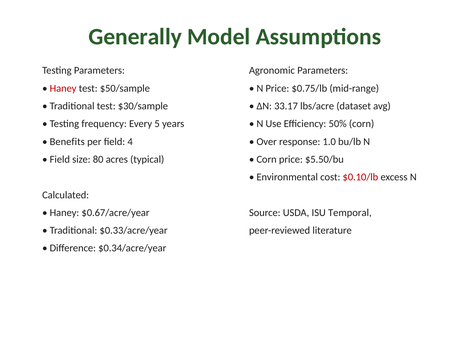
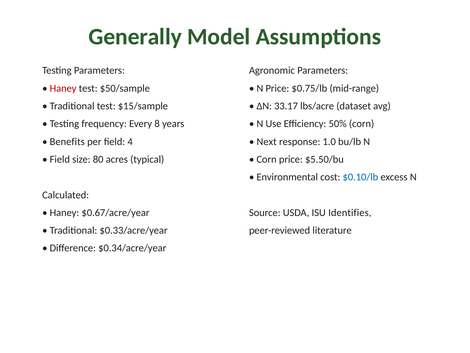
$30/sample: $30/sample -> $15/sample (143, 106)
5: 5 -> 8 (157, 124)
Over: Over -> Next (267, 141)
$0.10/lb colour: red -> blue (360, 177)
Temporal: Temporal -> Identifies (350, 212)
